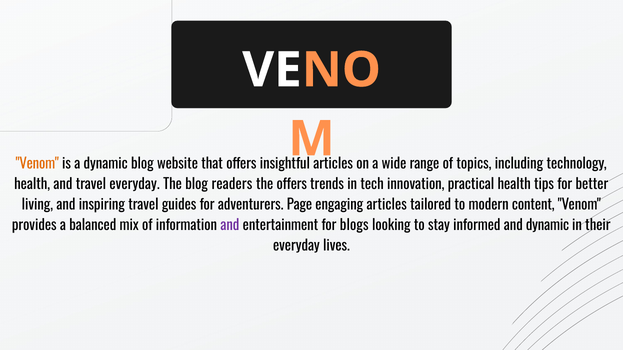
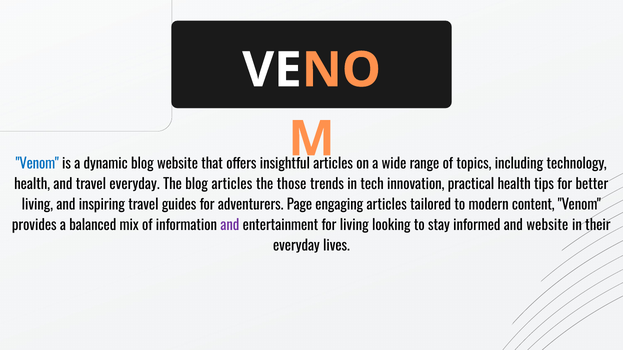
Venom colour: orange -> blue (37, 164)
blog readers: readers -> articles (232, 185)
the offers: offers -> those (292, 185)
for blogs: blogs -> living (354, 226)
and dynamic: dynamic -> website (547, 226)
